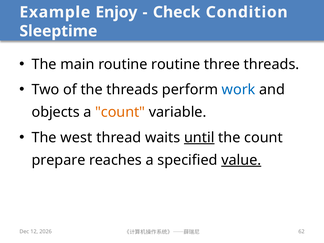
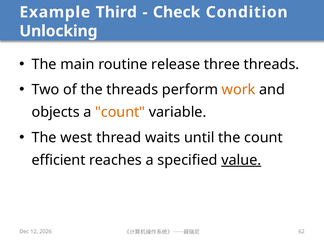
Enjoy: Enjoy -> Third (116, 12)
Sleeptime: Sleeptime -> Unlocking (58, 31)
routine routine: routine -> release (176, 64)
work colour: blue -> orange (239, 90)
until underline: present -> none (199, 138)
prepare: prepare -> efficient (59, 160)
